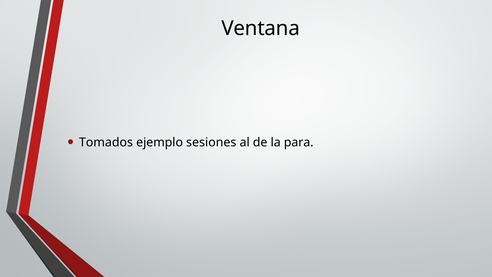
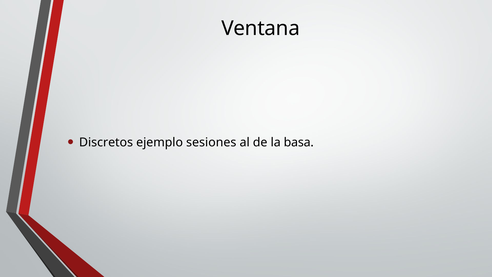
Tomados: Tomados -> Discretos (106, 142)
para: para -> basa (299, 142)
